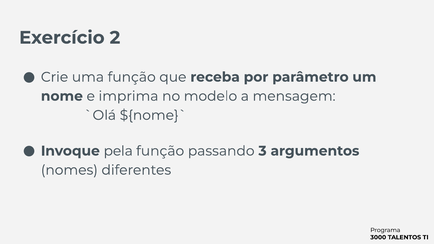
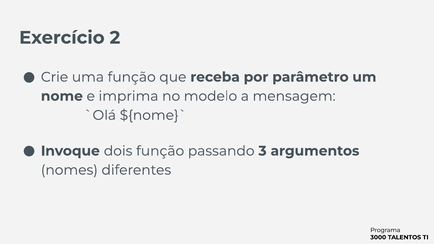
pela: pela -> dois (118, 151)
